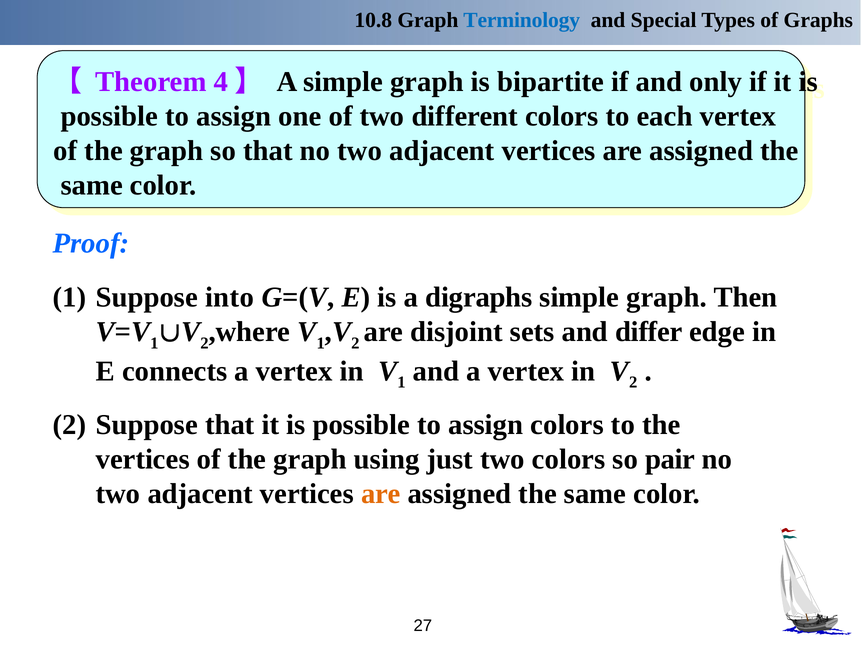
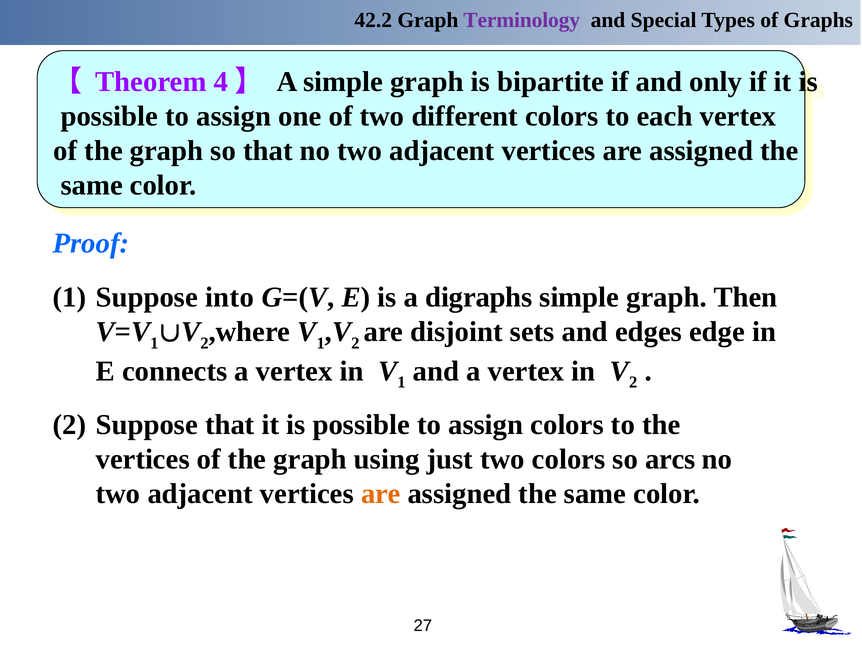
10.8: 10.8 -> 42.2 (373, 20)
Terminology colour: blue -> purple (522, 20)
differ: differ -> edges (649, 332)
pair: pair -> arcs (670, 459)
